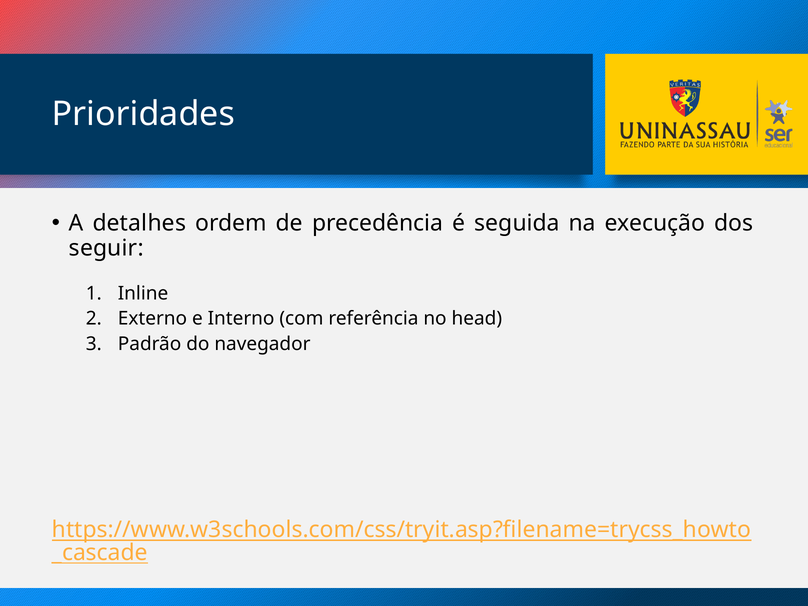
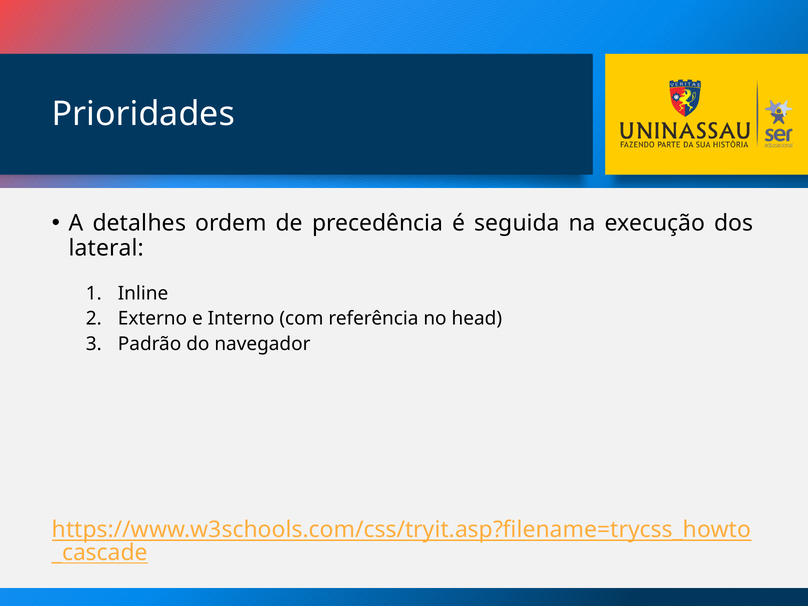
seguir: seguir -> lateral (106, 248)
